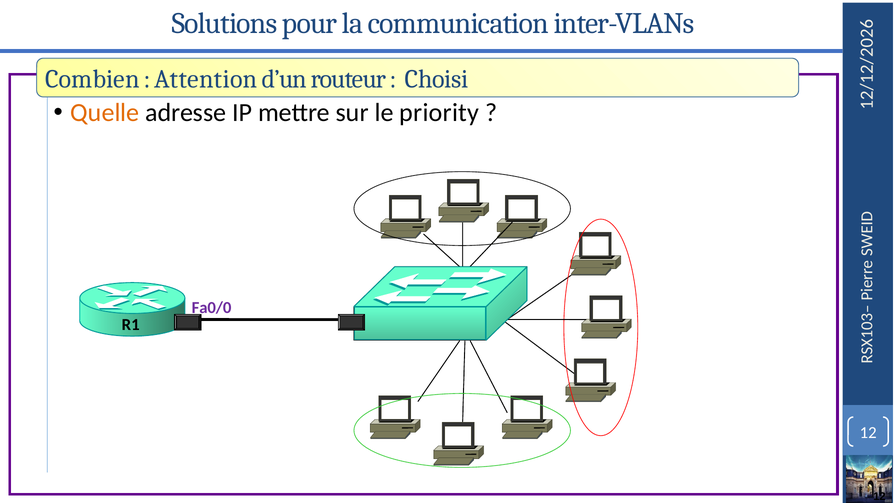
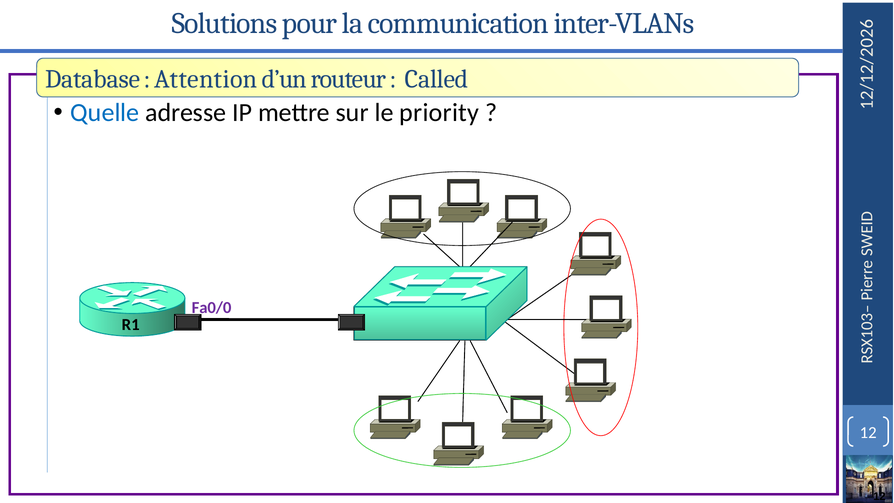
Combien: Combien -> Database (93, 79)
Choisi: Choisi -> Called (437, 79)
Quelle colour: orange -> blue (105, 113)
